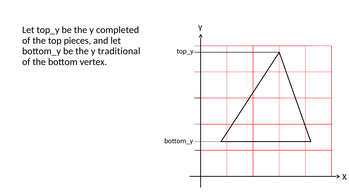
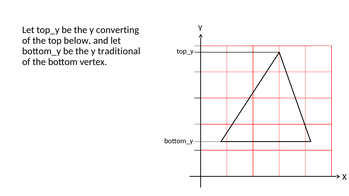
completed: completed -> converting (118, 30)
pieces: pieces -> below (77, 41)
